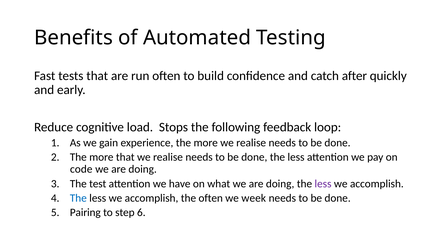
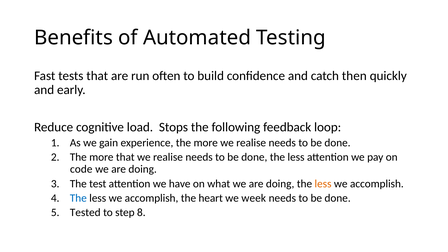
after: after -> then (354, 76)
less colour: purple -> orange (323, 184)
the often: often -> heart (211, 198)
Pairing: Pairing -> Tested (85, 213)
6: 6 -> 8 (141, 213)
